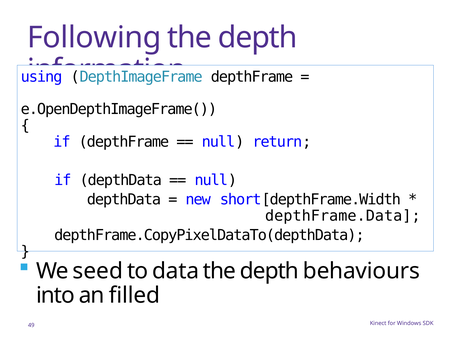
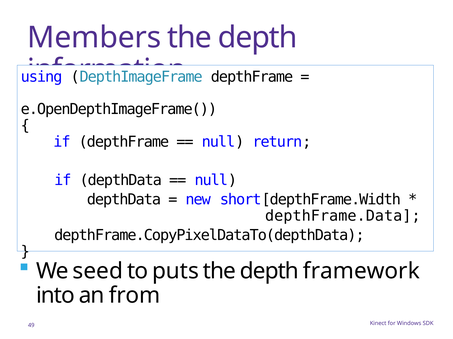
Following: Following -> Members (94, 38)
data: data -> puts (176, 271)
behaviours: behaviours -> framework (361, 271)
filled: filled -> from (134, 296)
